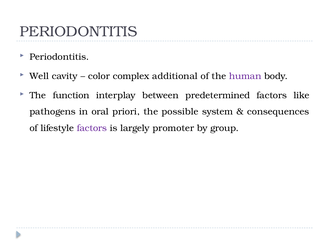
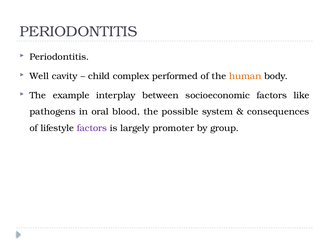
color: color -> child (99, 76)
additional: additional -> performed (175, 76)
human colour: purple -> orange (245, 76)
function: function -> example (71, 96)
predetermined: predetermined -> socioeconomic (218, 96)
priori: priori -> blood (126, 112)
